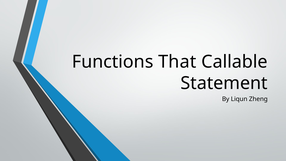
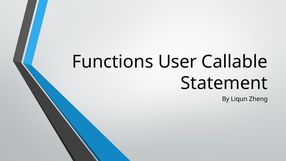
That: That -> User (177, 62)
